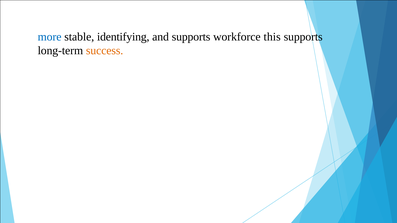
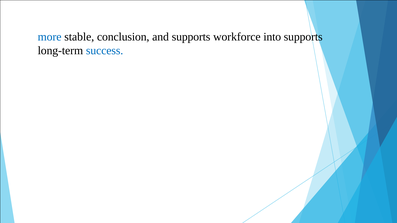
identifying: identifying -> conclusion (123, 37)
this: this -> into (272, 37)
success colour: orange -> blue (105, 51)
